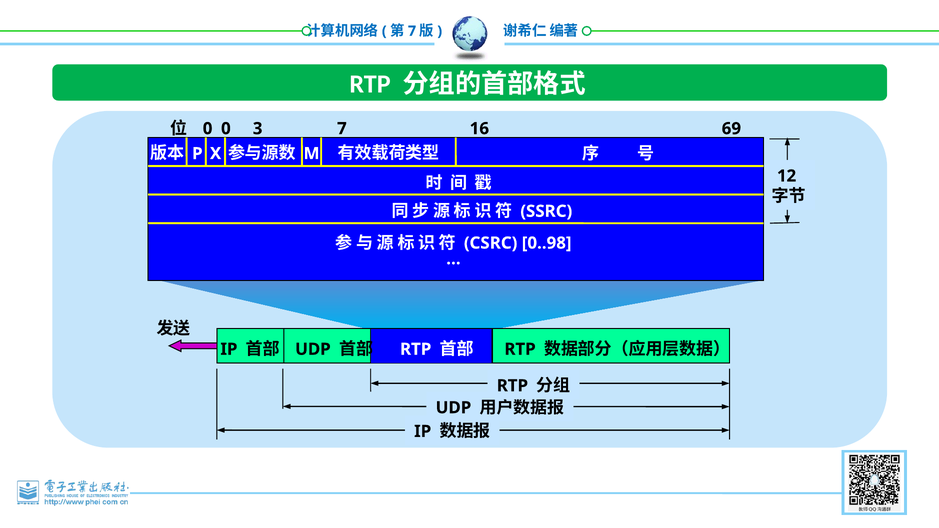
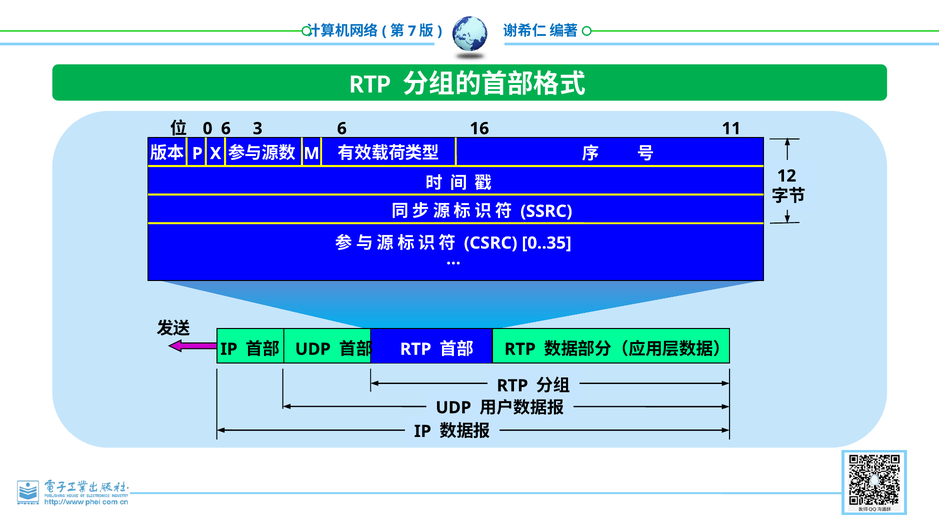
0 0: 0 -> 6 (226, 129)
3 7: 7 -> 6 (342, 129)
69: 69 -> 11 (731, 129)
0..98: 0..98 -> 0..35 (547, 243)
